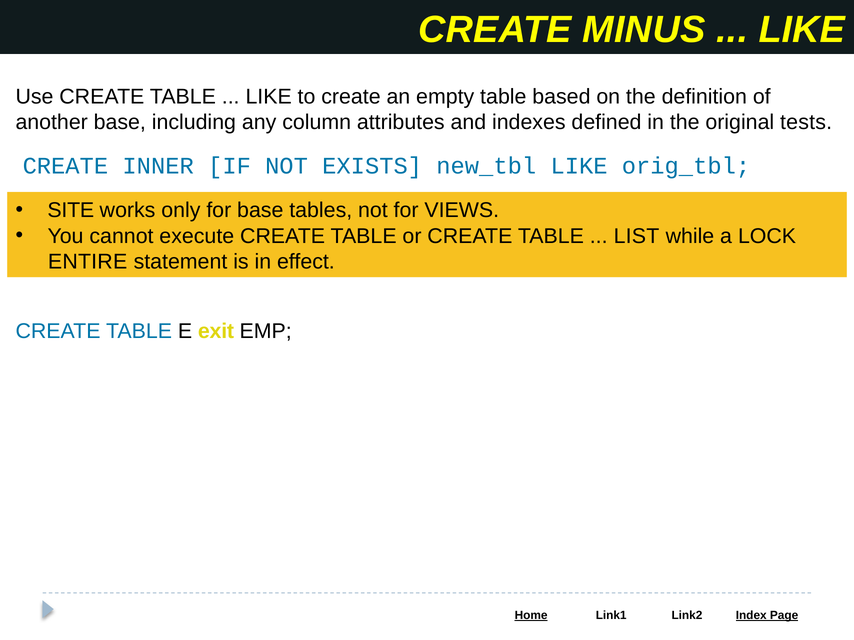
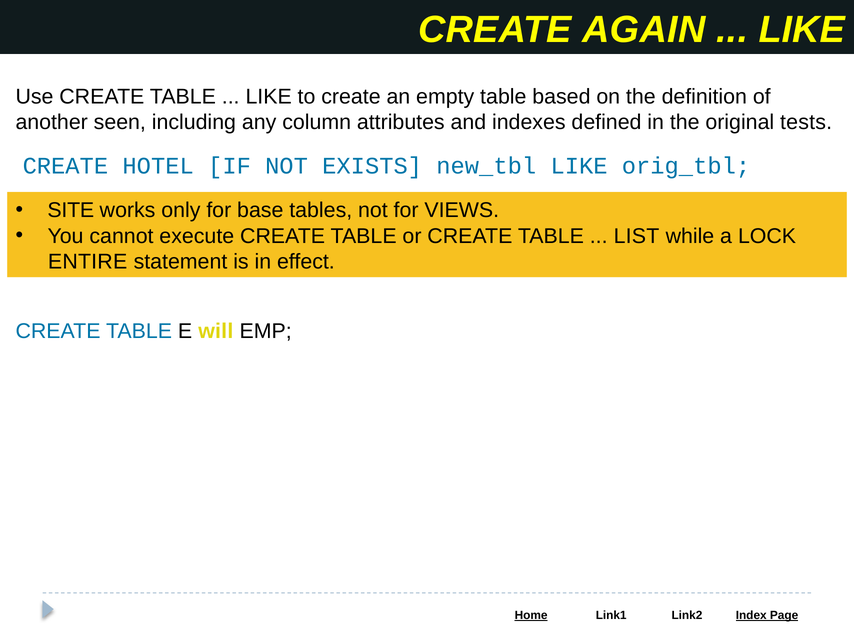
MINUS: MINUS -> AGAIN (644, 30)
another base: base -> seen (120, 122)
INNER: INNER -> HOTEL (158, 166)
exit: exit -> will (216, 332)
